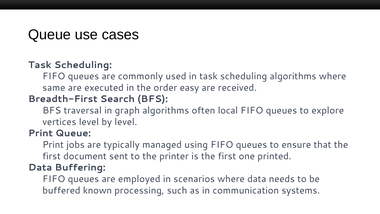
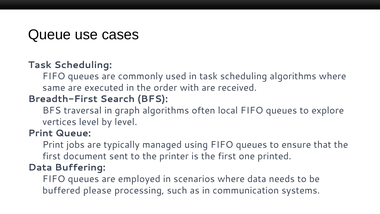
easy: easy -> with (189, 88)
known: known -> please (97, 190)
